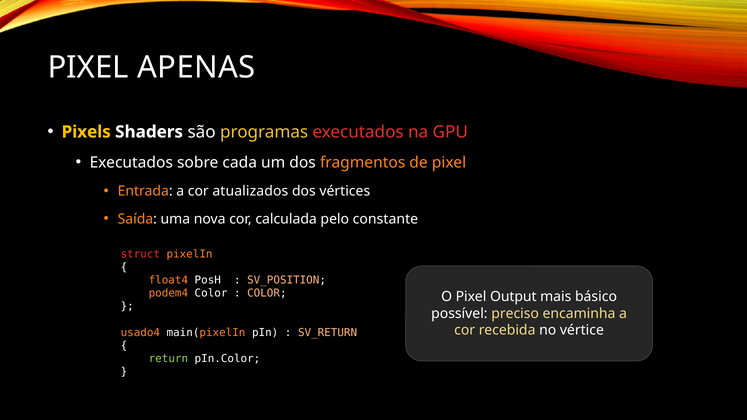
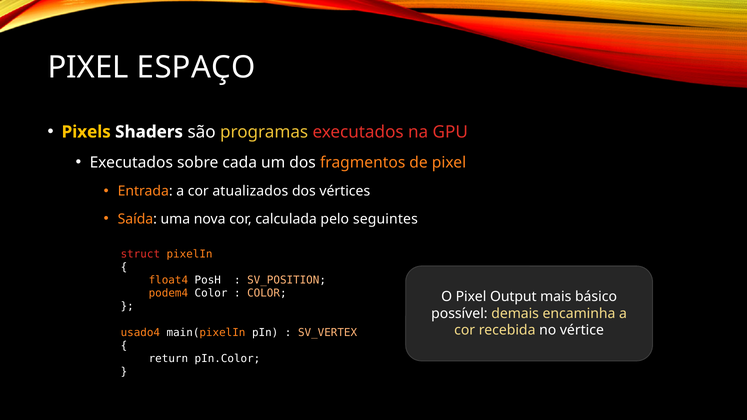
APENAS: APENAS -> ESPAÇO (196, 67)
constante: constante -> seguintes (385, 219)
preciso: preciso -> demais (515, 314)
SV_RETURN: SV_RETURN -> SV_VERTEX (328, 333)
return colour: light green -> white (168, 359)
